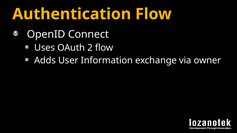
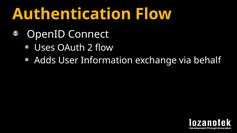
owner: owner -> behalf (207, 61)
